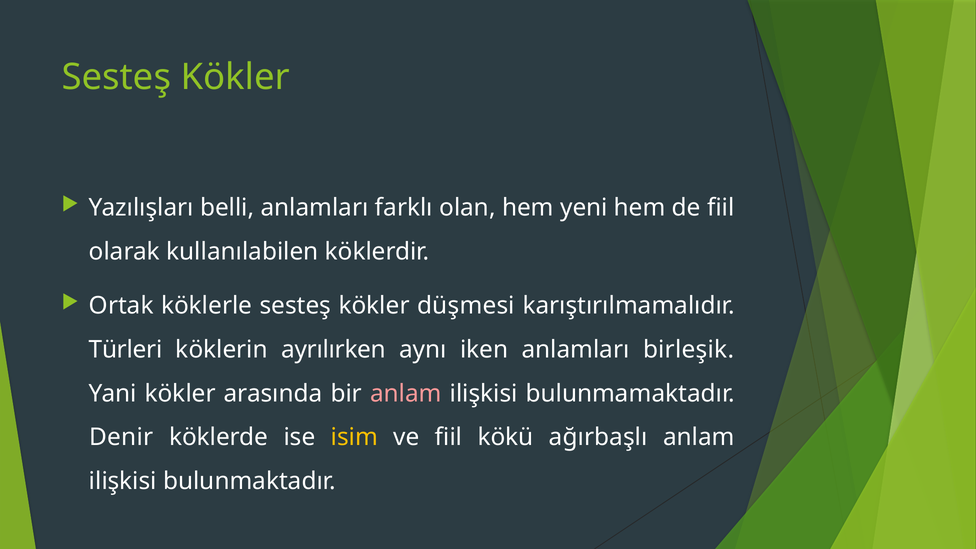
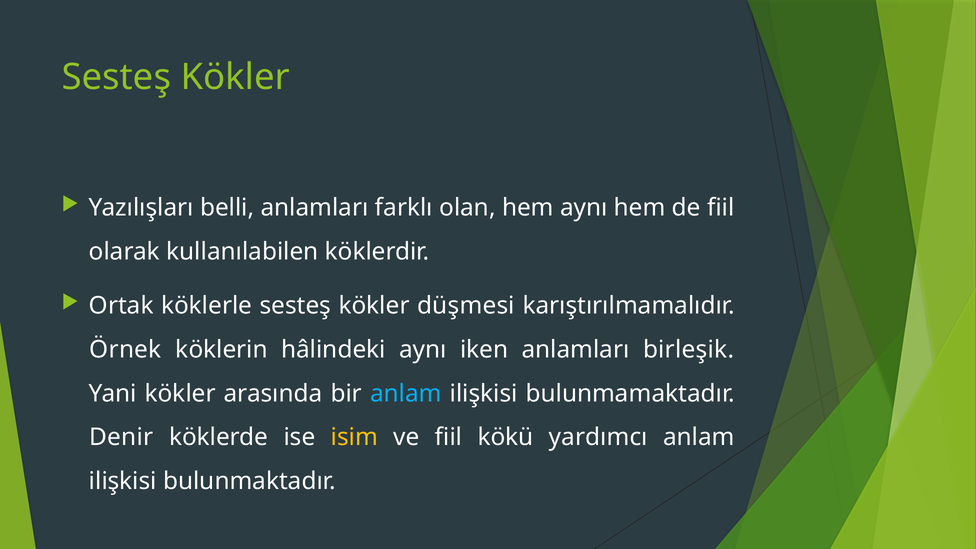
hem yeni: yeni -> aynı (584, 208)
Türleri: Türleri -> Örnek (125, 350)
ayrılırken: ayrılırken -> hâlindeki (333, 350)
anlam colour: pink -> light blue (406, 393)
ağırbaşlı: ağırbaşlı -> yardımcı (598, 437)
